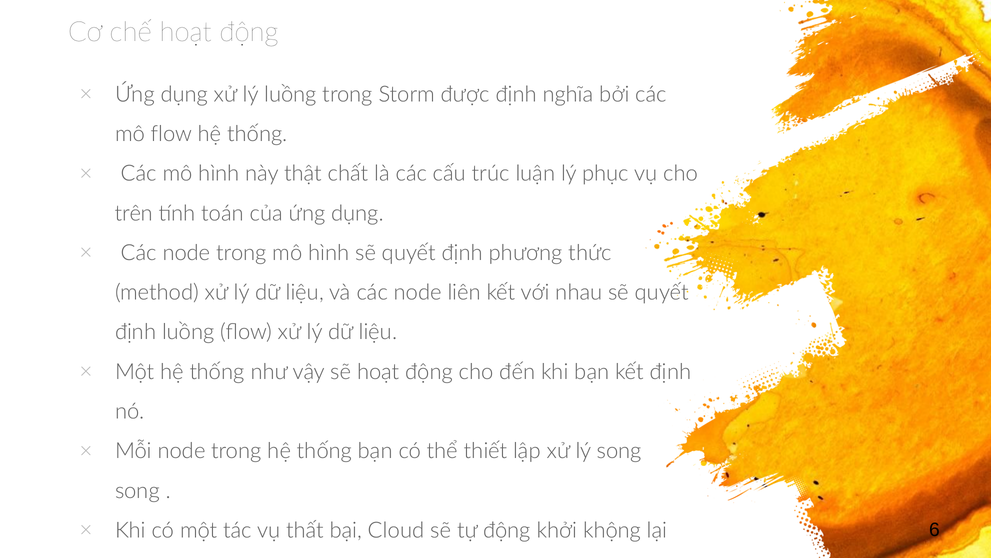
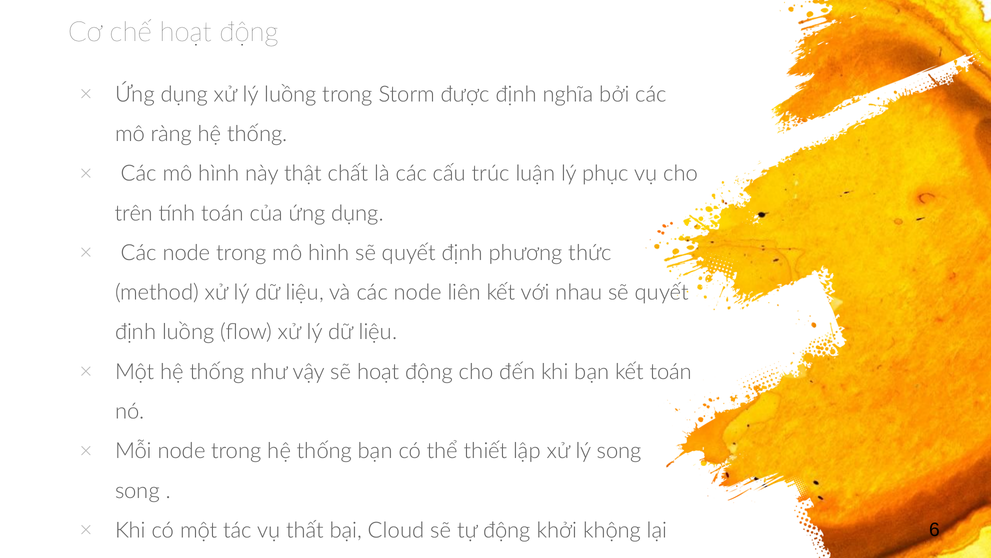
mô flow: flow -> ràng (171, 134)
kết định: định -> toán (671, 372)
